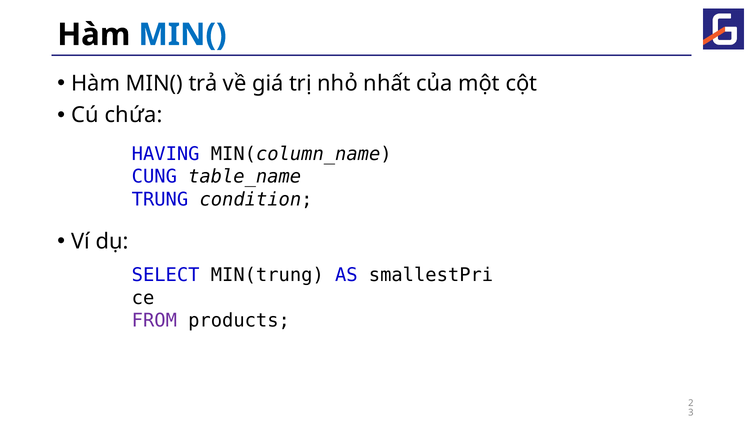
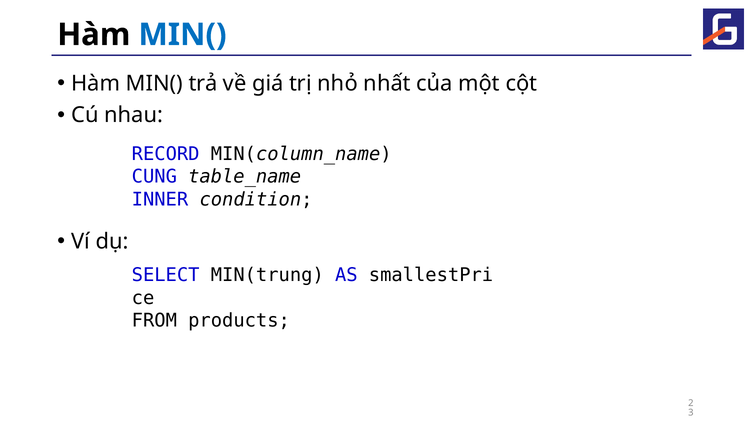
chứa: chứa -> nhau (134, 115)
HAVING: HAVING -> RECORD (166, 154)
TRUNG: TRUNG -> INNER (160, 199)
FROM colour: purple -> black (154, 320)
